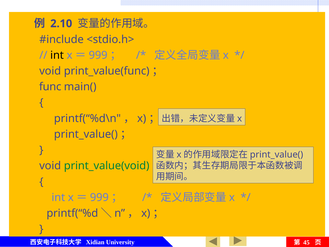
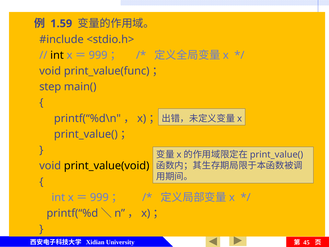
2.10: 2.10 -> 1.59 (61, 24)
func: func -> step (50, 87)
print_value(void colour: green -> black (107, 166)
